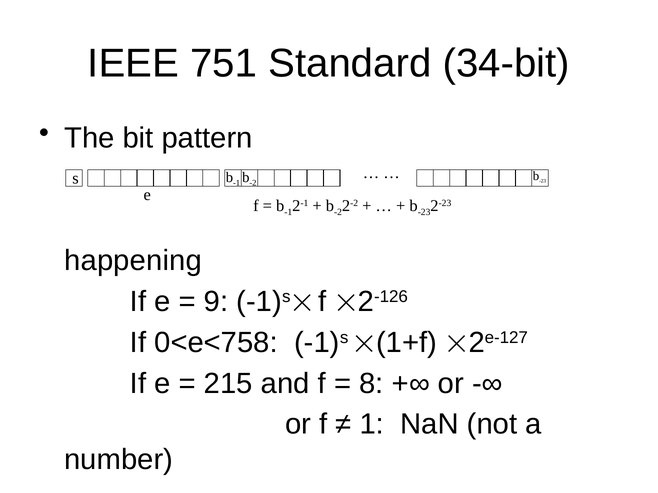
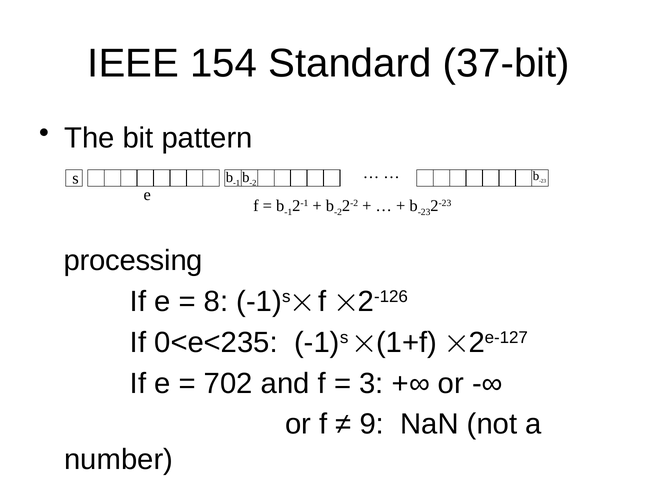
751: 751 -> 154 (224, 64)
34-bit: 34-bit -> 37-bit (506, 64)
happening: happening -> processing (133, 261)
9: 9 -> 8 (216, 302)
0<e<758: 0<e<758 -> 0<e<235 (216, 343)
215: 215 -> 702 (228, 384)
8: 8 -> 3 (371, 384)
1: 1 -> 9 (372, 425)
